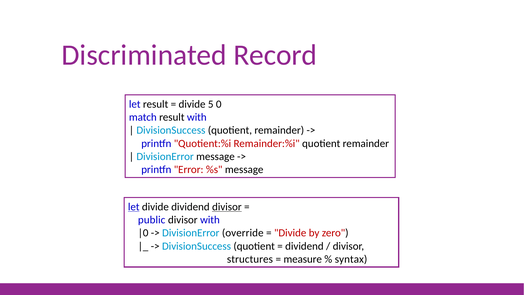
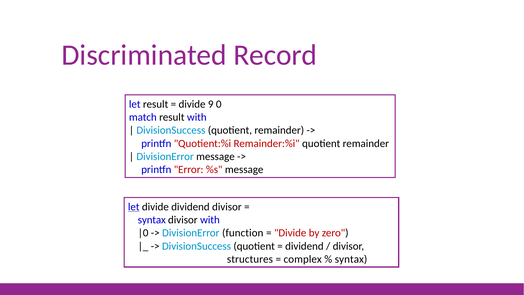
5: 5 -> 9 (211, 104)
divisor underline: present -> none (227, 207)
public: public -> syntax (152, 220)
override: override -> function (243, 233)
measure: measure -> complex (303, 259)
